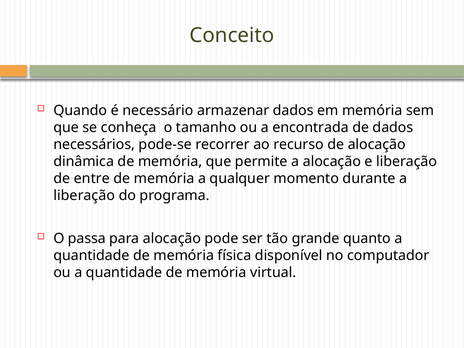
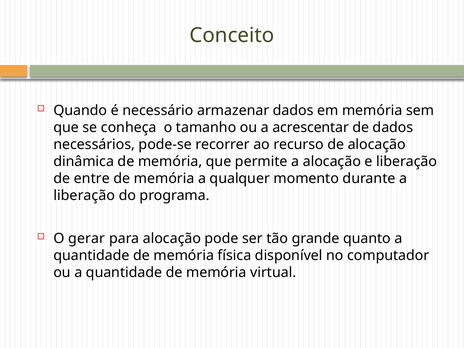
encontrada: encontrada -> acrescentar (311, 128)
passa: passa -> gerar (87, 239)
